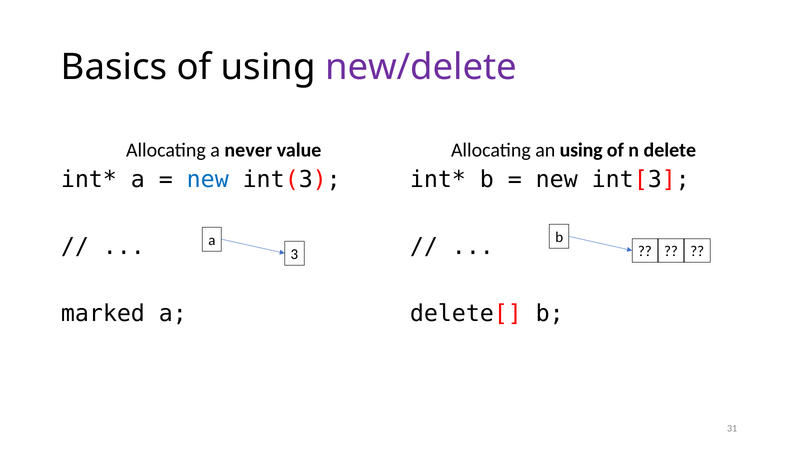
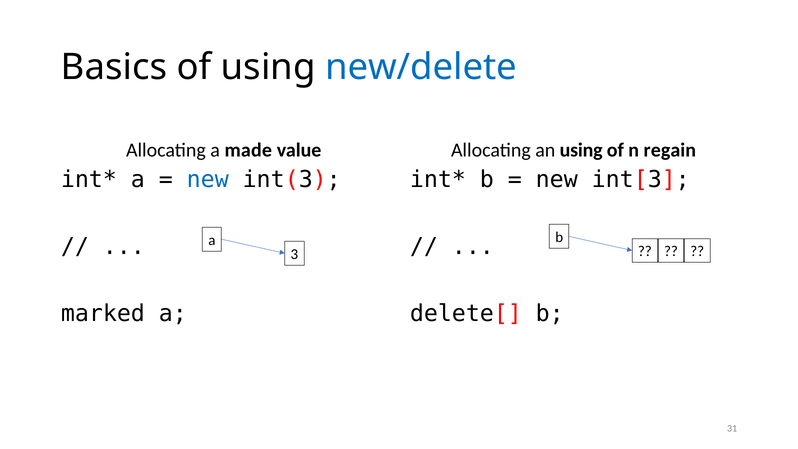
new/delete colour: purple -> blue (421, 67)
never: never -> made (248, 150)
delete: delete -> regain (670, 150)
